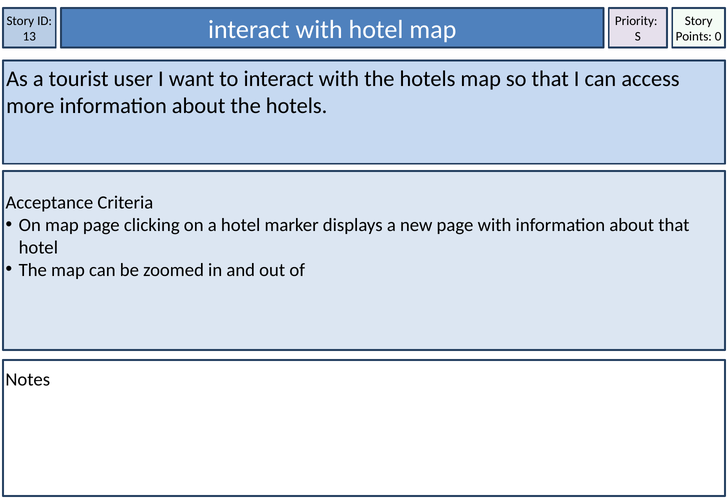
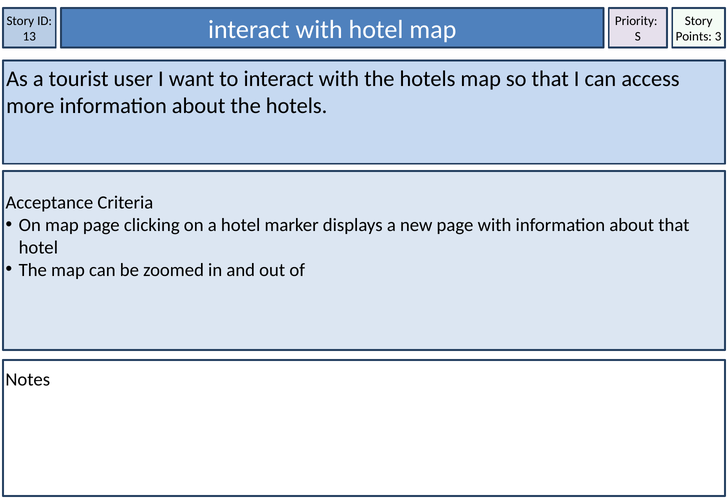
0: 0 -> 3 (718, 37)
